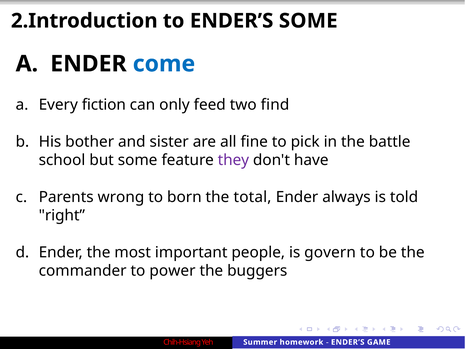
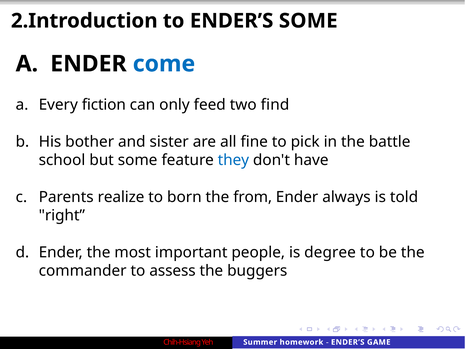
they colour: purple -> blue (233, 160)
wrong: wrong -> realize (121, 197)
total: total -> from (253, 197)
govern: govern -> degree (330, 252)
power: power -> assess (173, 271)
